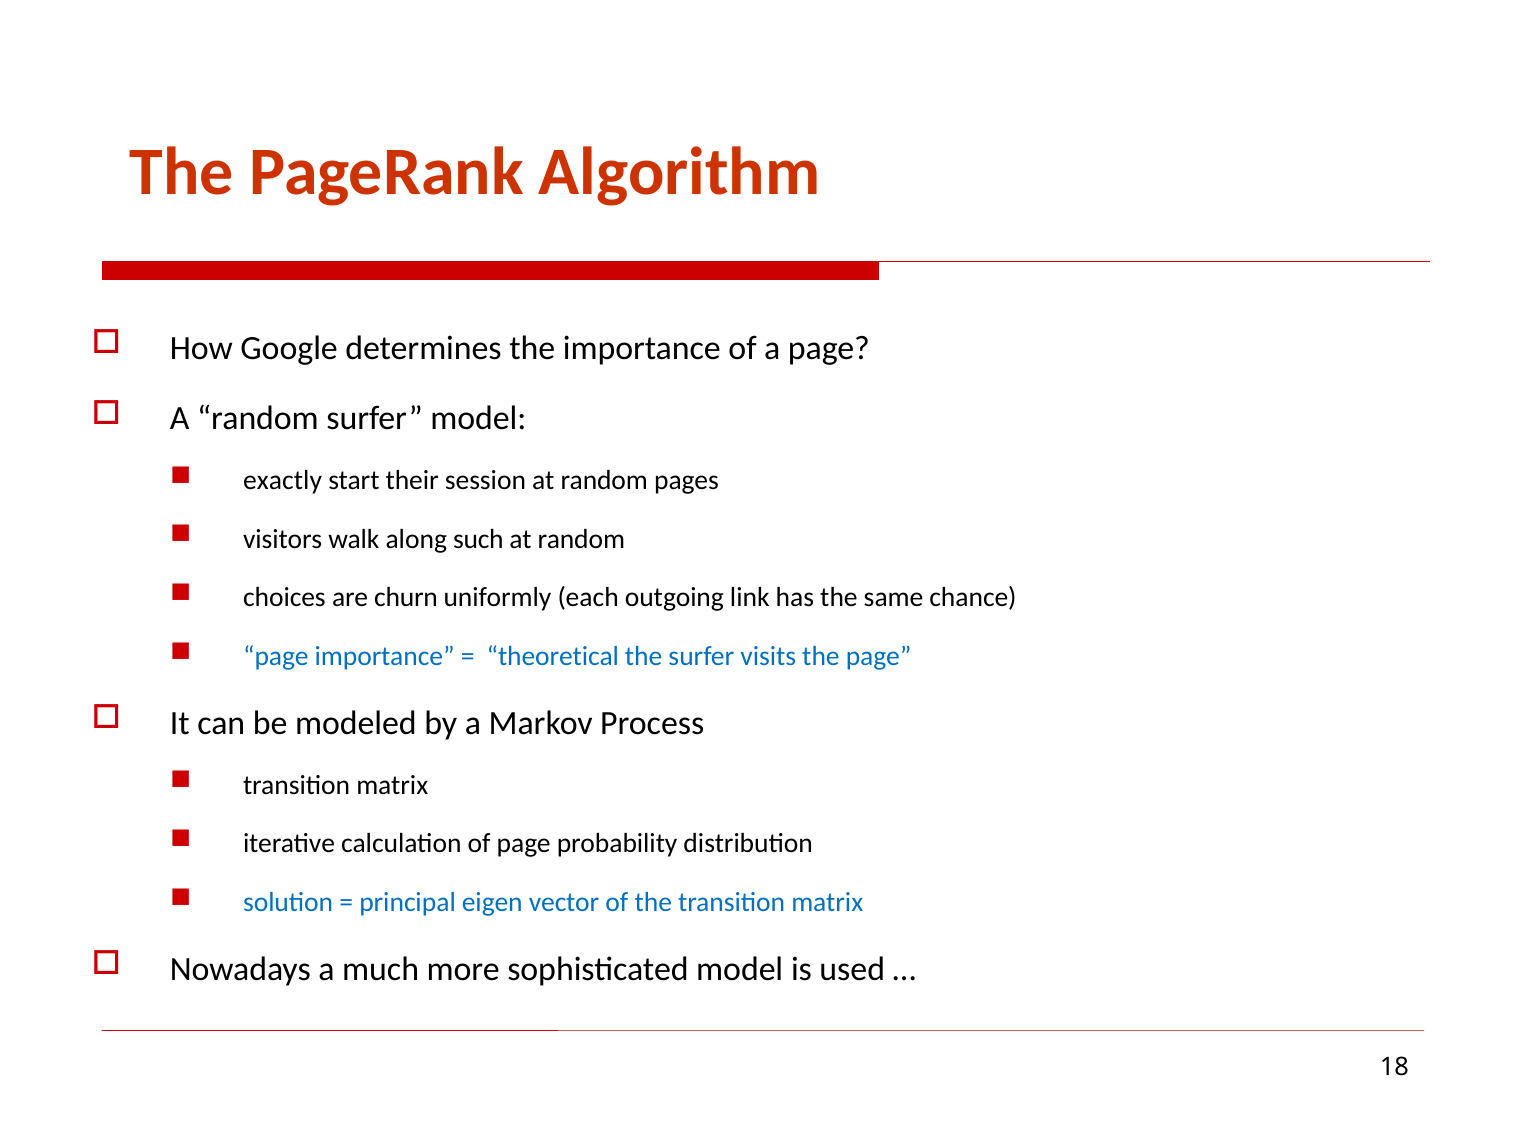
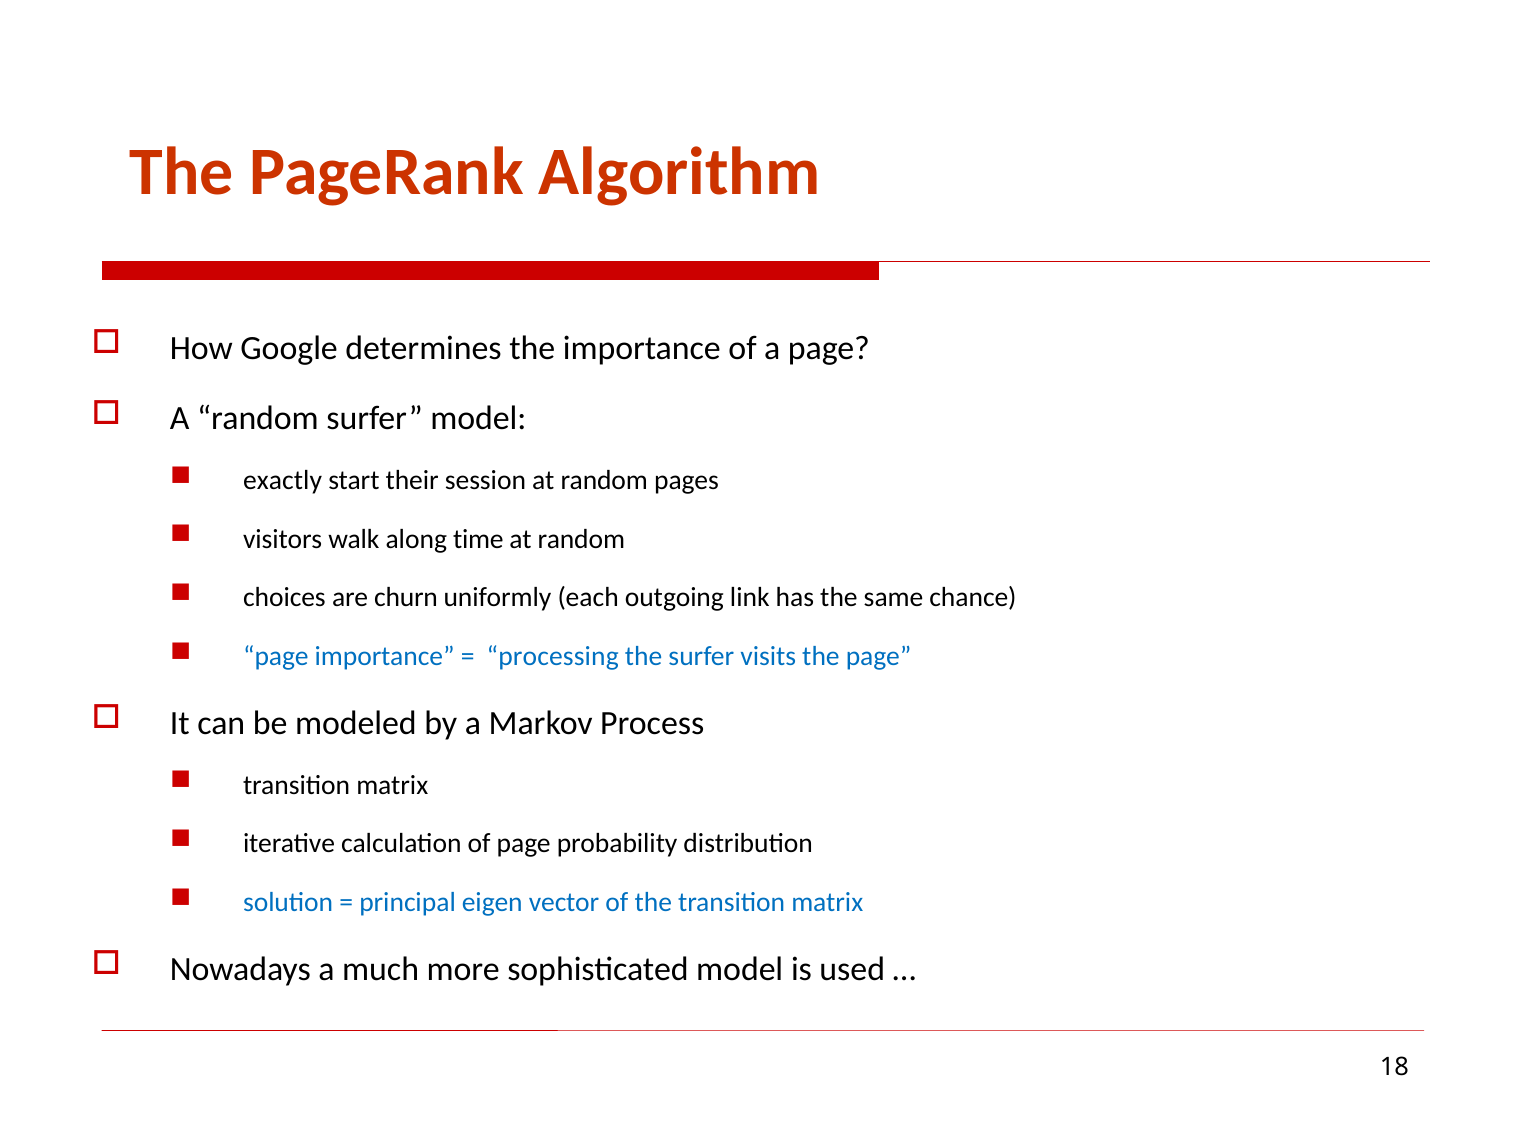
such: such -> time (478, 539)
theoretical: theoretical -> processing (553, 656)
